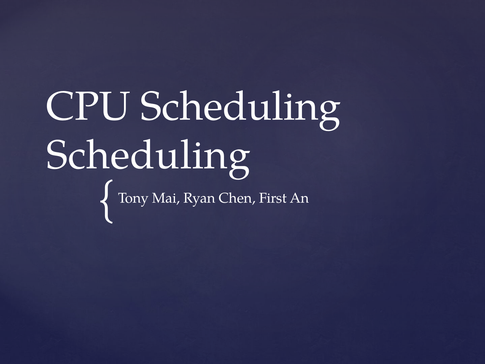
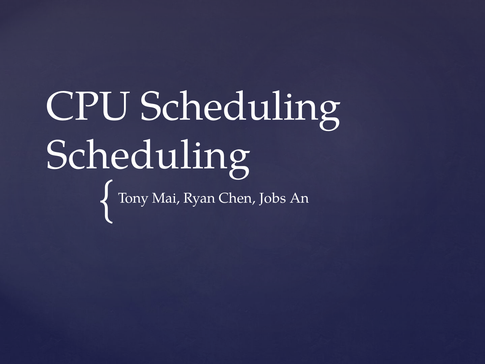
First: First -> Jobs (273, 198)
